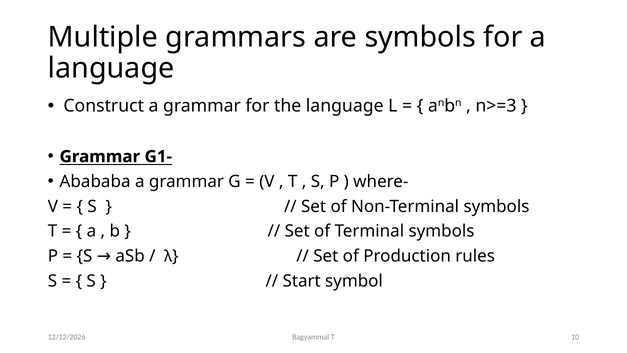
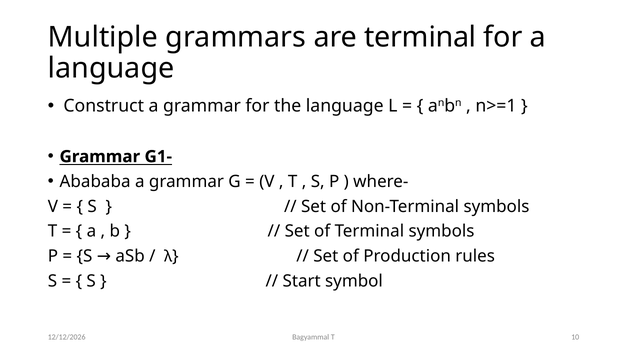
are symbols: symbols -> terminal (420, 37)
n>=3: n>=3 -> n>=1 (496, 106)
